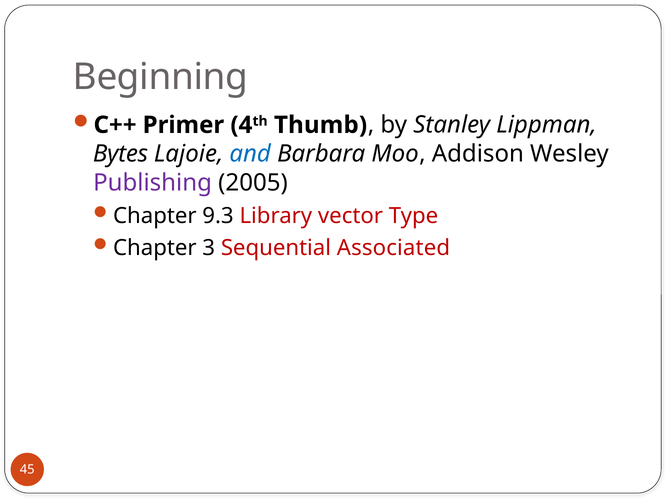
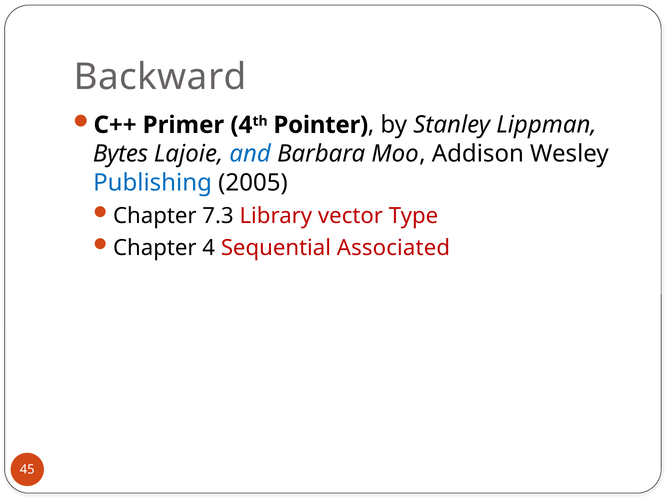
Beginning: Beginning -> Backward (160, 77)
Thumb: Thumb -> Pointer (321, 125)
Publishing colour: purple -> blue (153, 183)
9.3: 9.3 -> 7.3 (218, 216)
Chapter 3: 3 -> 4 (209, 248)
